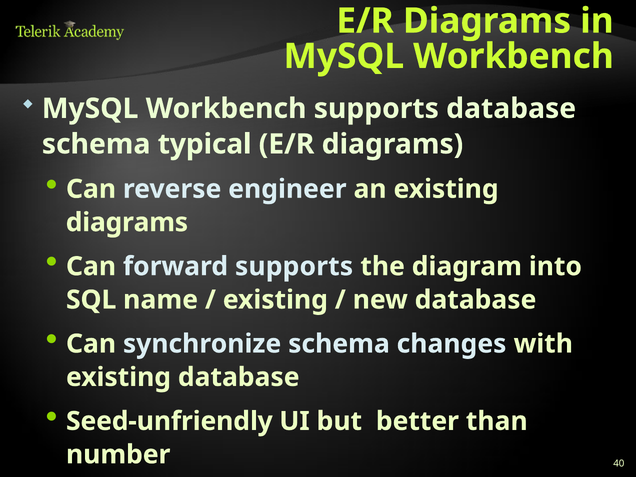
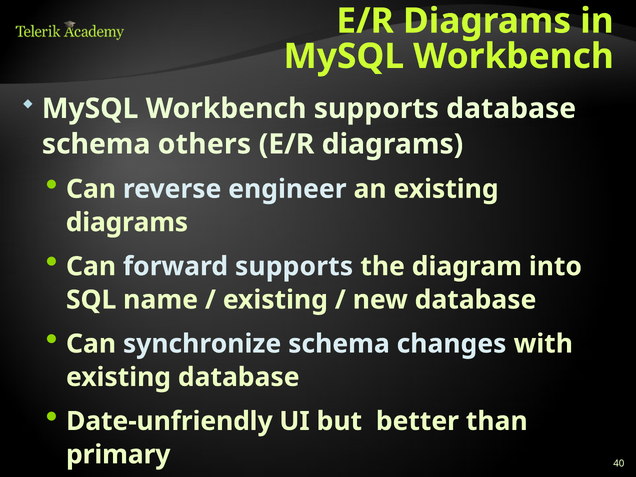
typical: typical -> others (204, 144)
Seed-unfriendly: Seed-unfriendly -> Date-unfriendly (169, 421)
number: number -> primary (118, 455)
